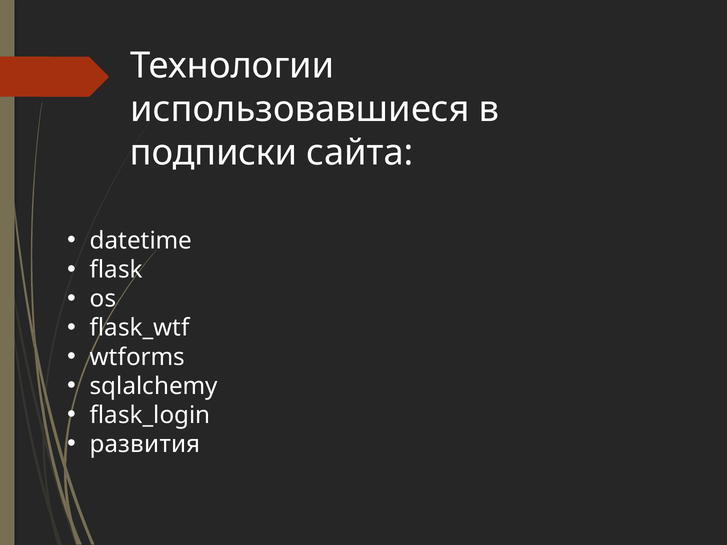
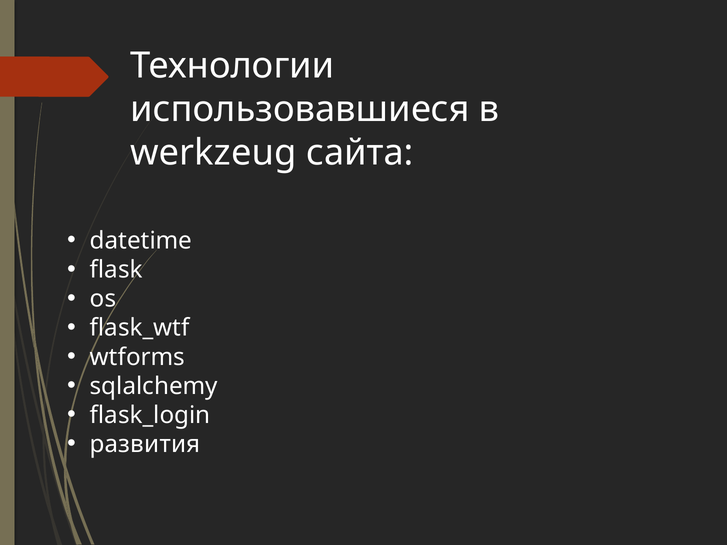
подписки: подписки -> werkzeug (213, 153)
